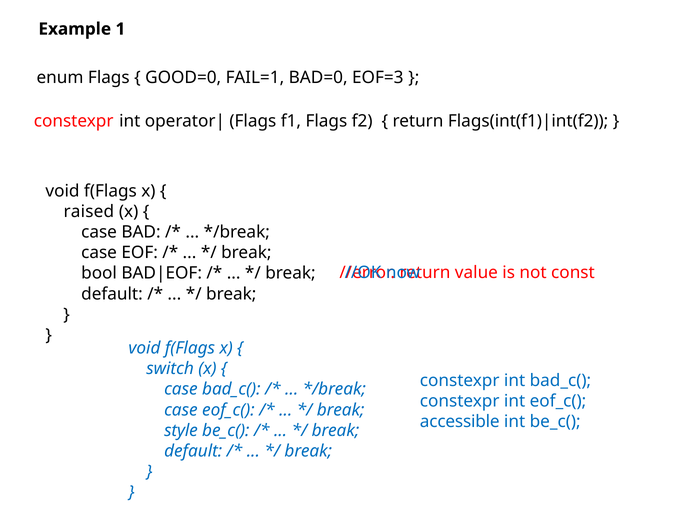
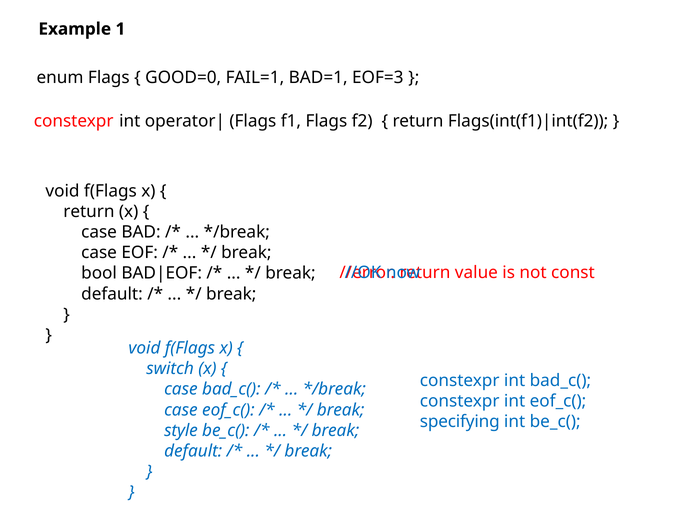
BAD=0: BAD=0 -> BAD=1 (318, 78)
raised: raised -> return (89, 212)
accessible: accessible -> specifying (460, 422)
